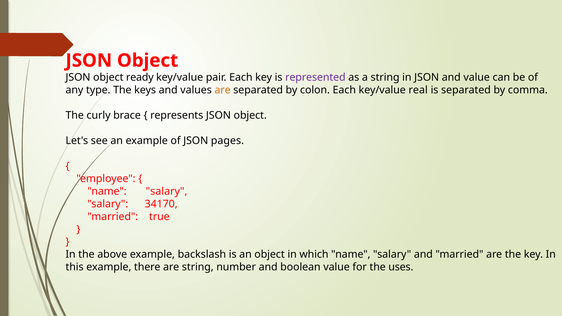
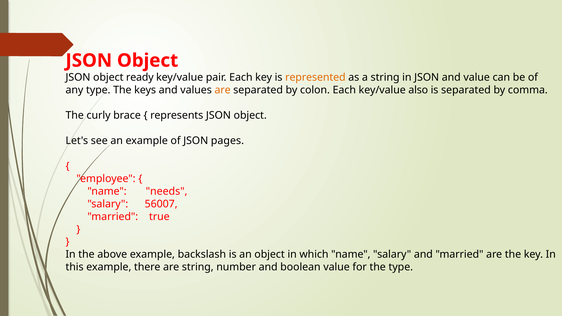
represented colour: purple -> orange (315, 78)
real: real -> also (418, 90)
salary: salary -> needs (167, 191)
34170: 34170 -> 56007 (161, 204)
the uses: uses -> type (401, 267)
